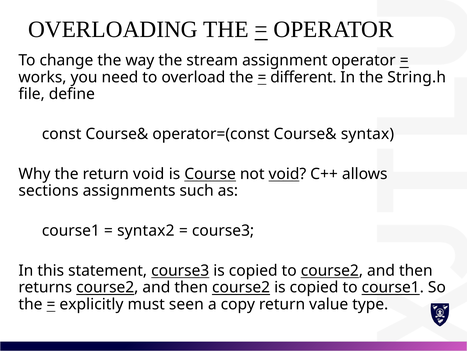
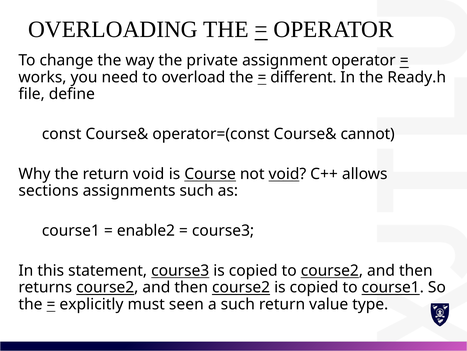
stream: stream -> private (212, 60)
String.h: String.h -> Ready.h (417, 77)
syntax: syntax -> cannot (368, 134)
syntax2: syntax2 -> enable2 (146, 230)
a copy: copy -> such (238, 304)
